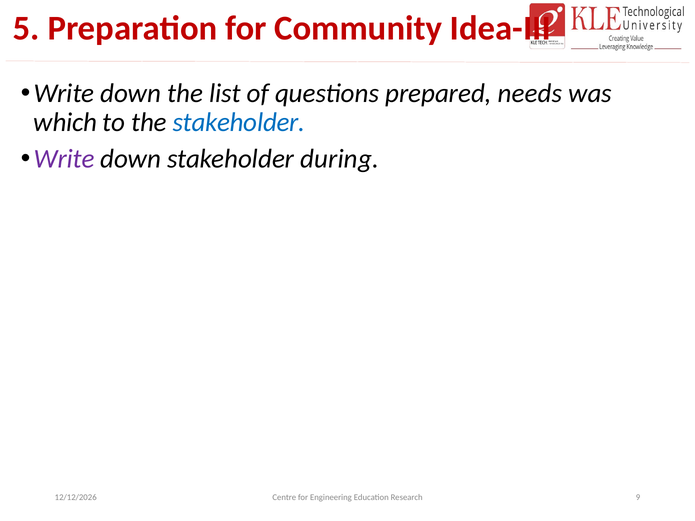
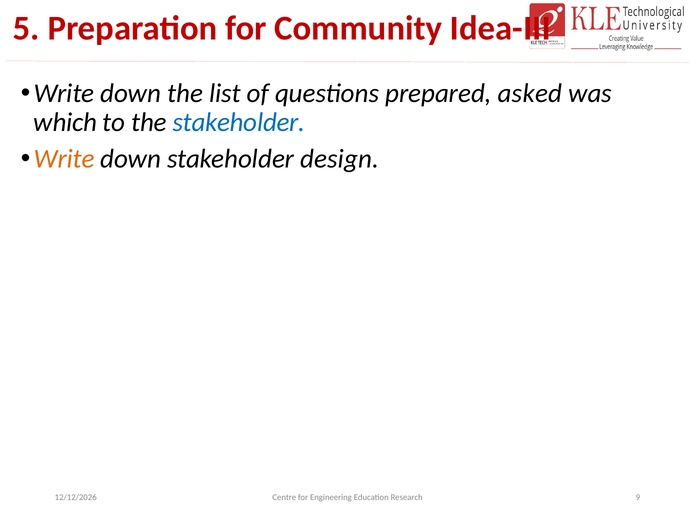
needs: needs -> asked (530, 93)
Write colour: purple -> orange (64, 159)
during: during -> design (340, 159)
